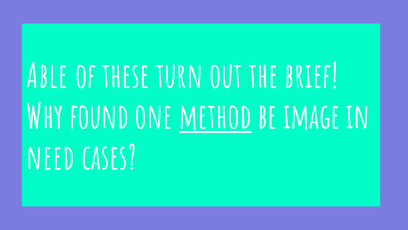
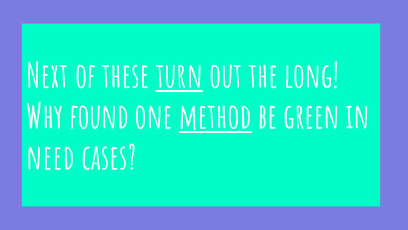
Able: Able -> Next (47, 76)
turn underline: none -> present (179, 76)
brief: brief -> long (312, 76)
image: image -> green (312, 117)
